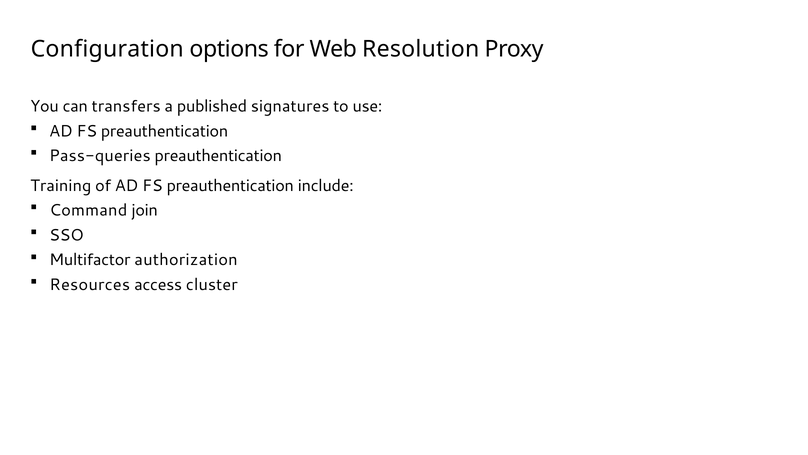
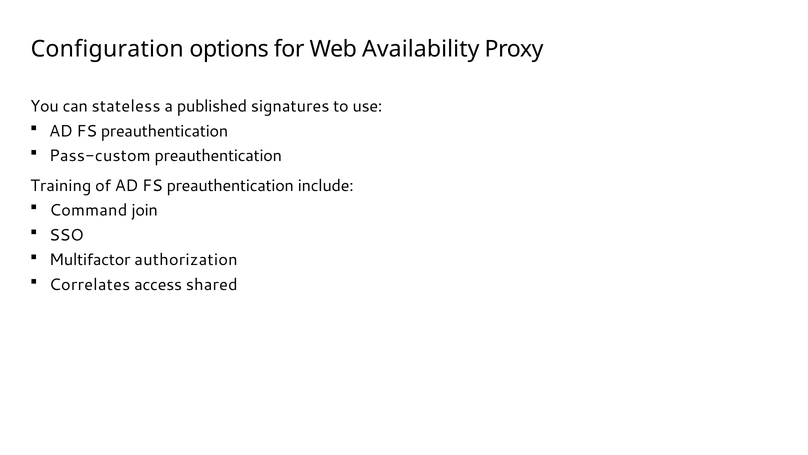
Resolution: Resolution -> Availability (421, 49)
transfers: transfers -> stateless (126, 106)
Pass-queries: Pass-queries -> Pass-custom (100, 156)
Resources: Resources -> Correlates (90, 284)
cluster: cluster -> shared (212, 284)
